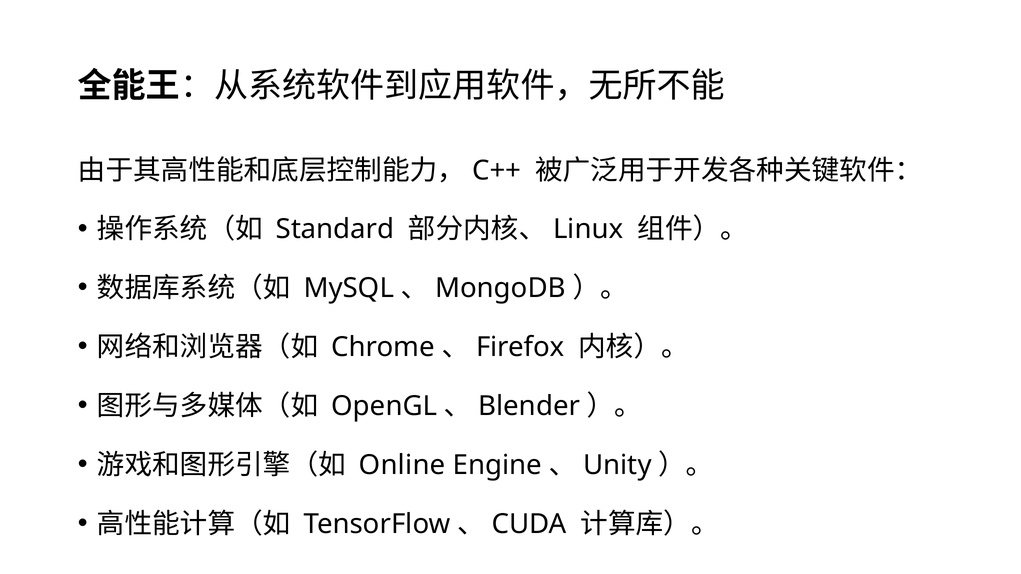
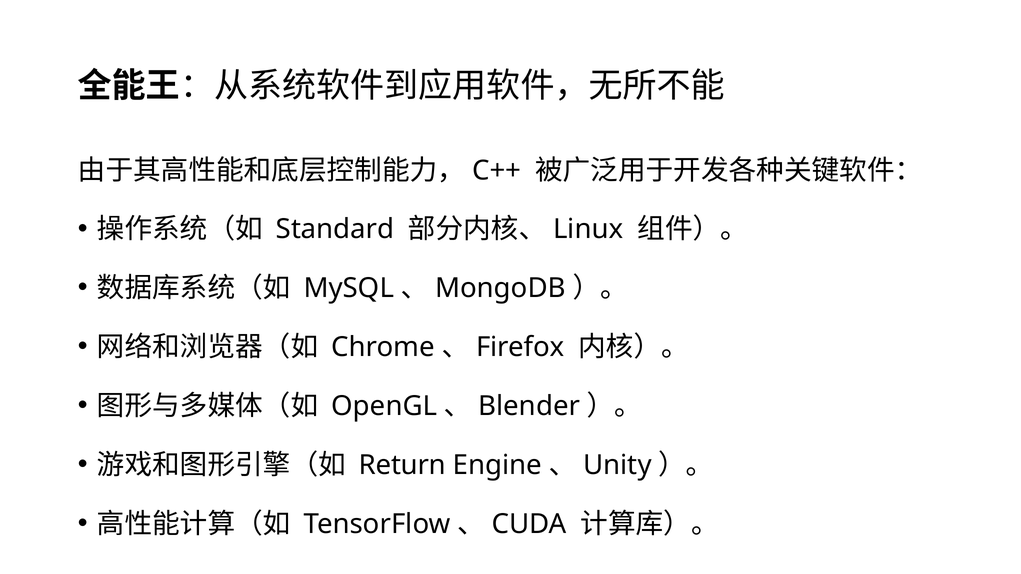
Online: Online -> Return (402, 465)
